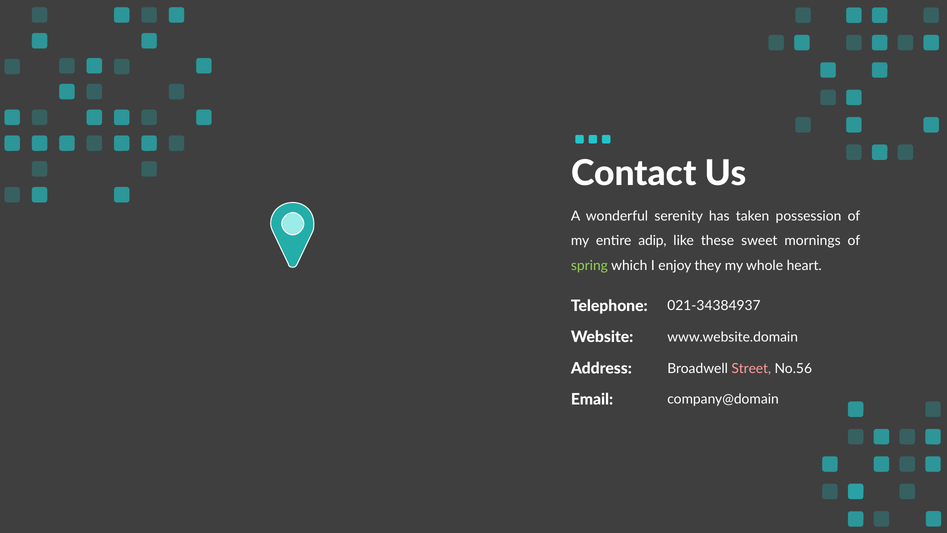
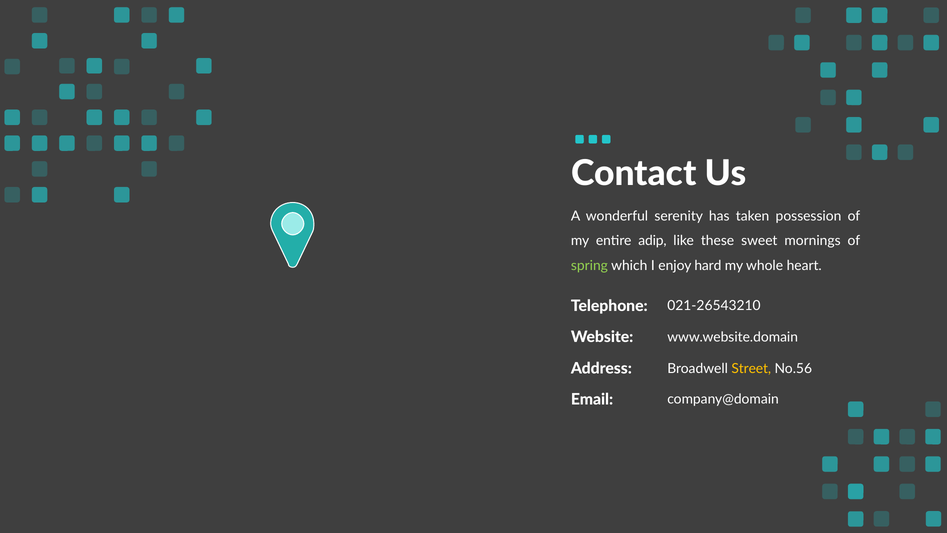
they: they -> hard (708, 266)
021-34384937: 021-34384937 -> 021-26543210 (714, 306)
Street colour: pink -> yellow (751, 368)
